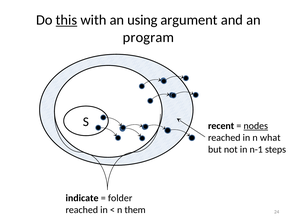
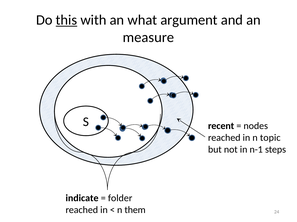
using: using -> what (142, 20)
program: program -> measure (148, 37)
nodes underline: present -> none (256, 126)
what: what -> topic (270, 138)
